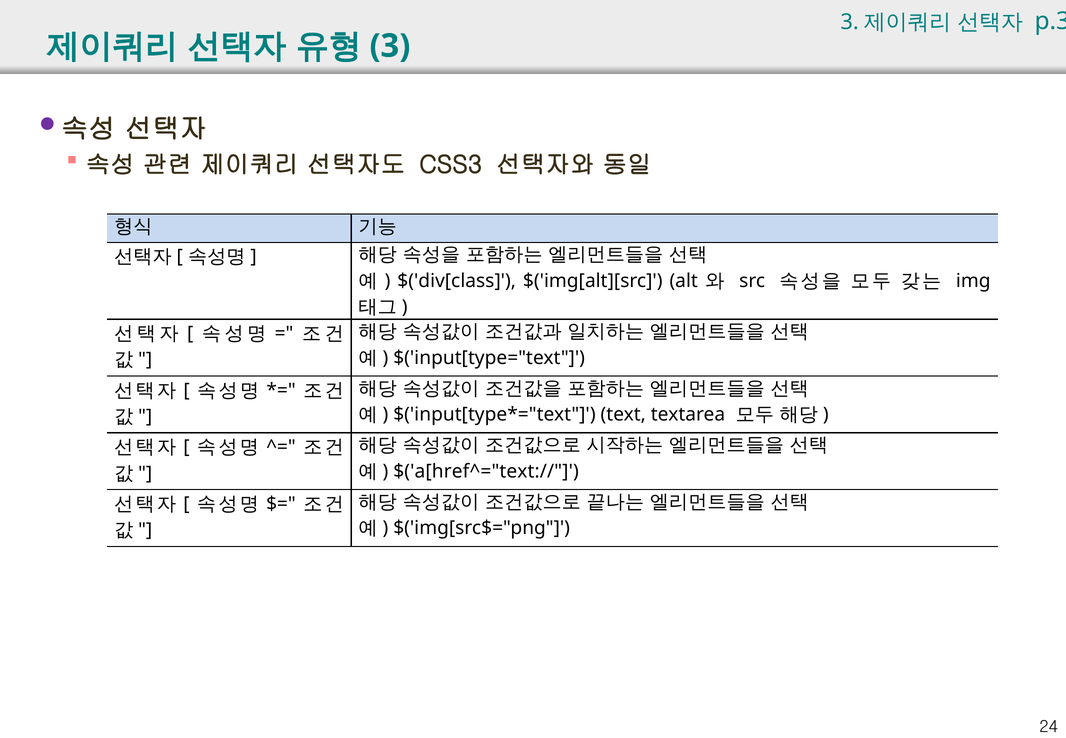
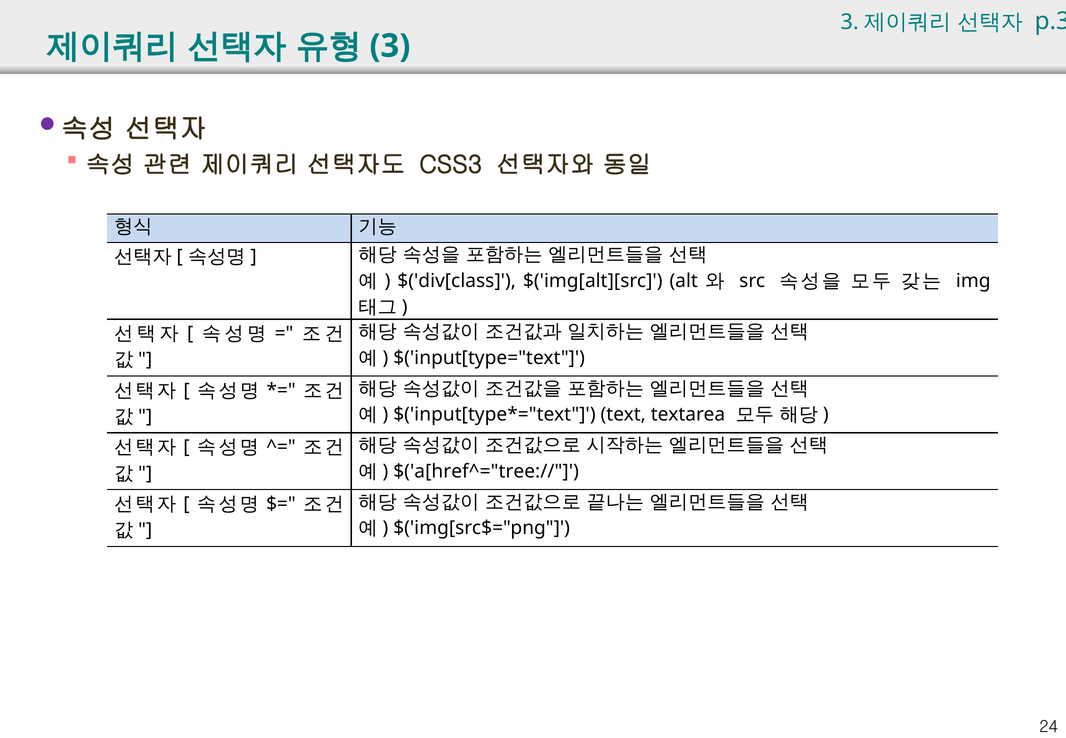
$('a[href^="text://: $('a[href^="text:// -> $('a[href^="tree:// (486, 471)
